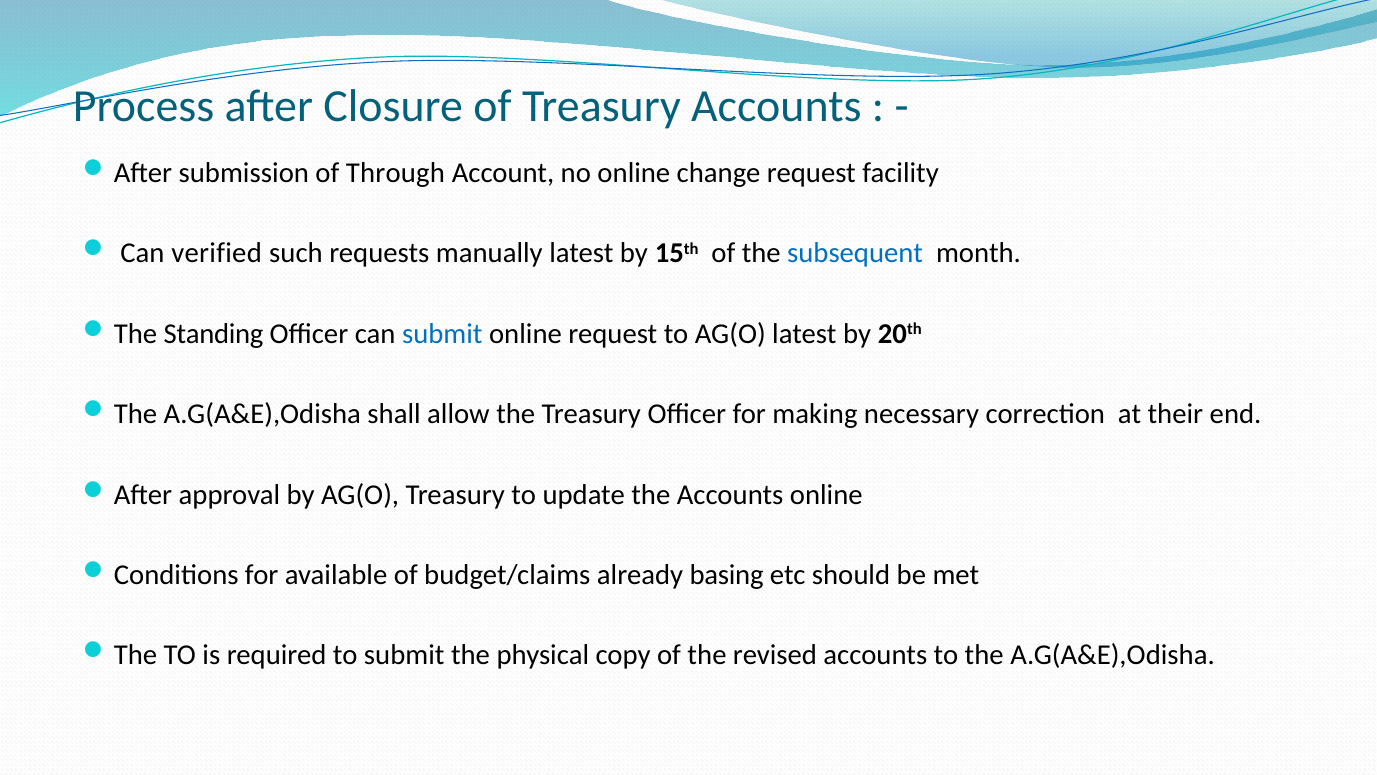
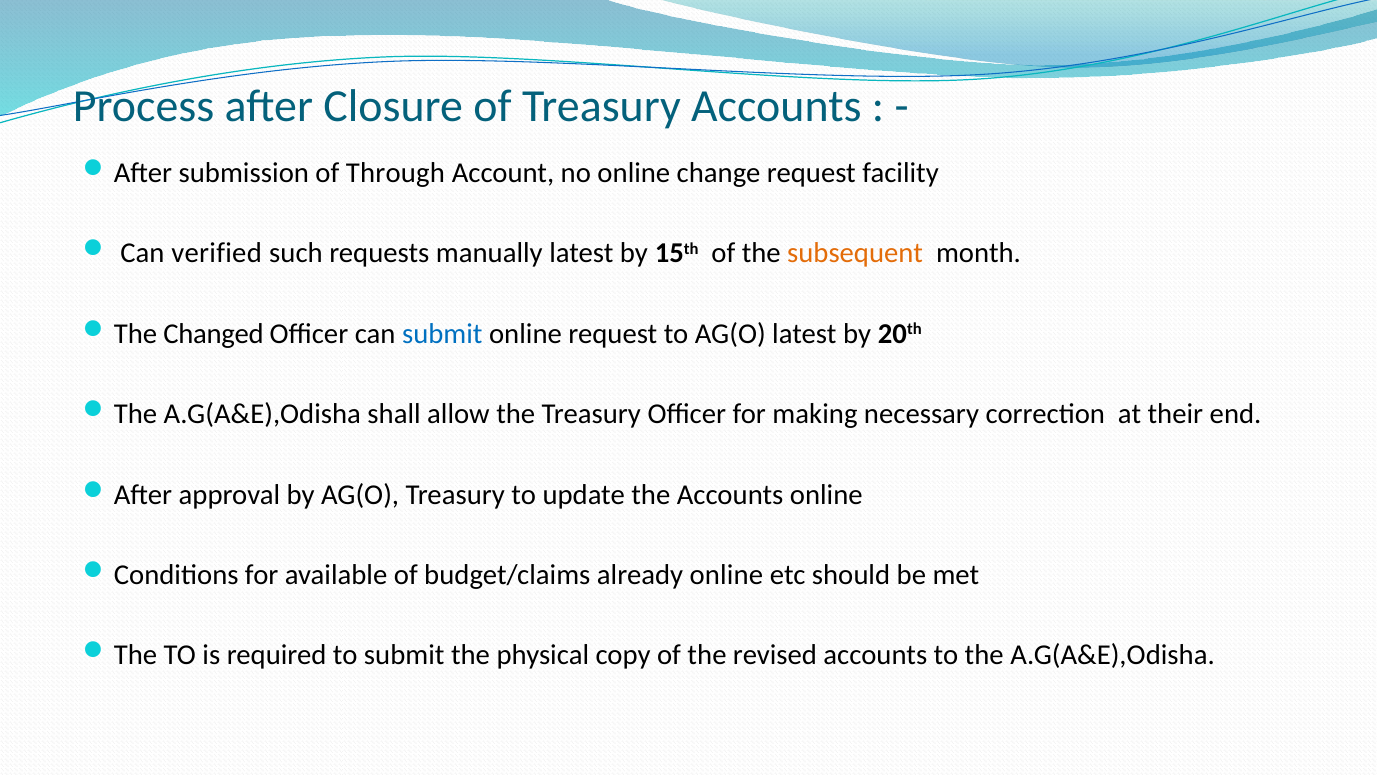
subsequent colour: blue -> orange (855, 253)
Standing: Standing -> Changed (214, 333)
already basing: basing -> online (726, 575)
